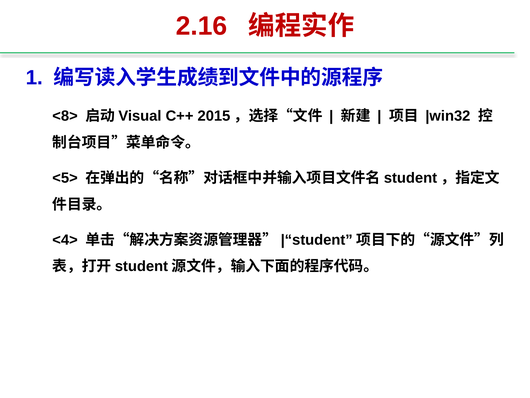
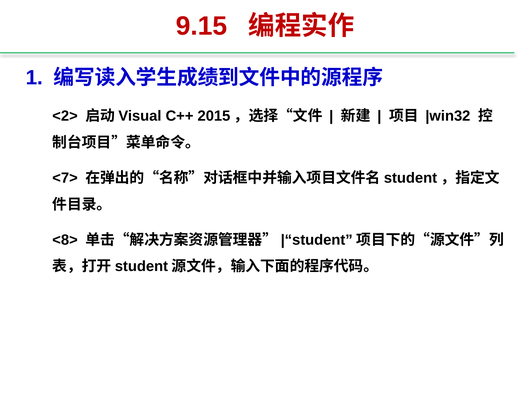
2.16: 2.16 -> 9.15 (201, 26)
<8>: <8> -> <2> (65, 116)
<5>: <5> -> <7> (65, 178)
<4>: <4> -> <8> (65, 240)
